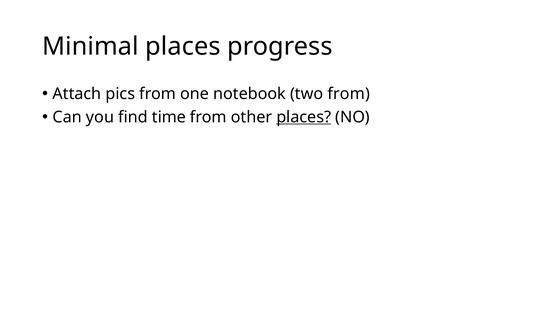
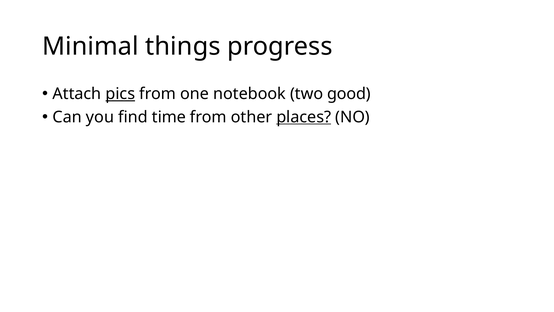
Minimal places: places -> things (183, 47)
pics underline: none -> present (120, 94)
two from: from -> good (349, 94)
